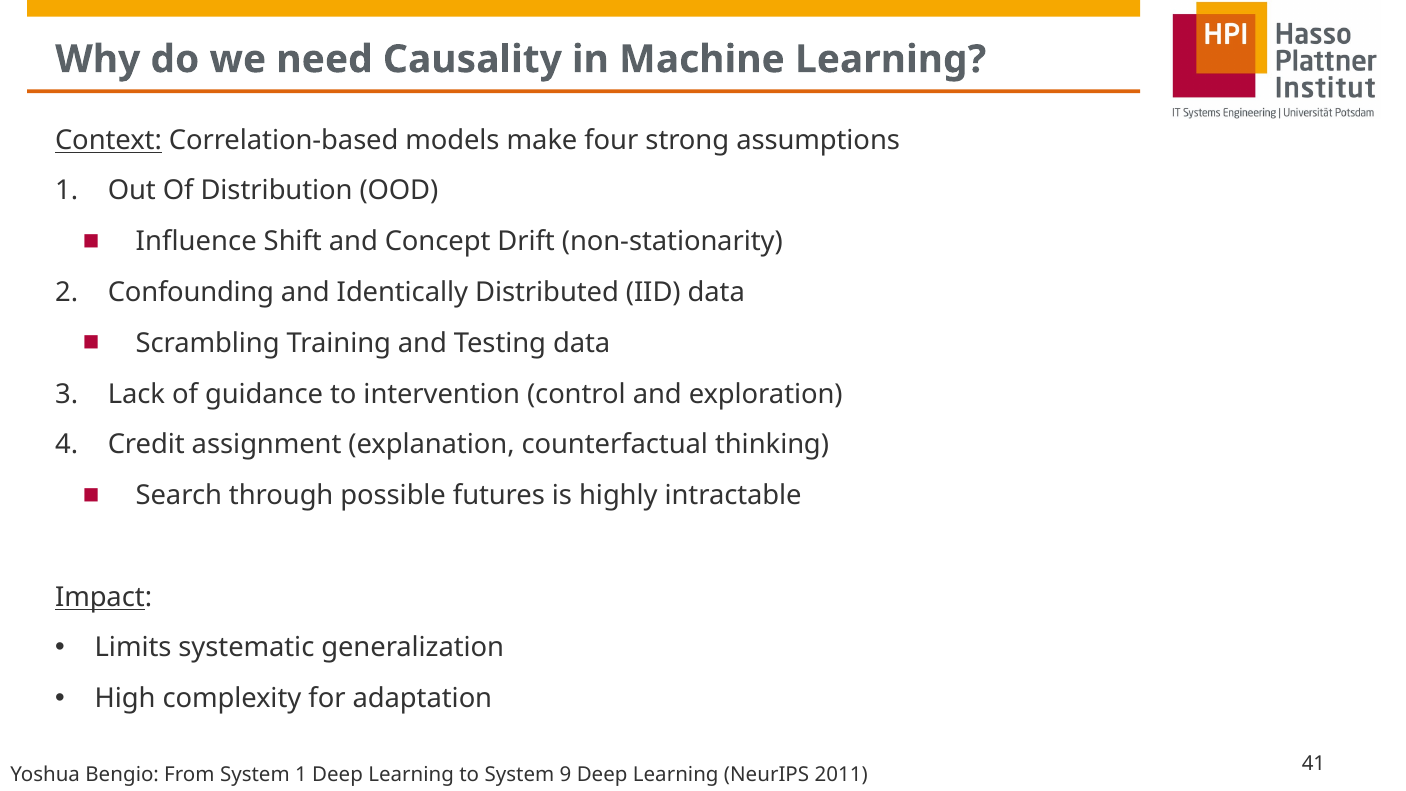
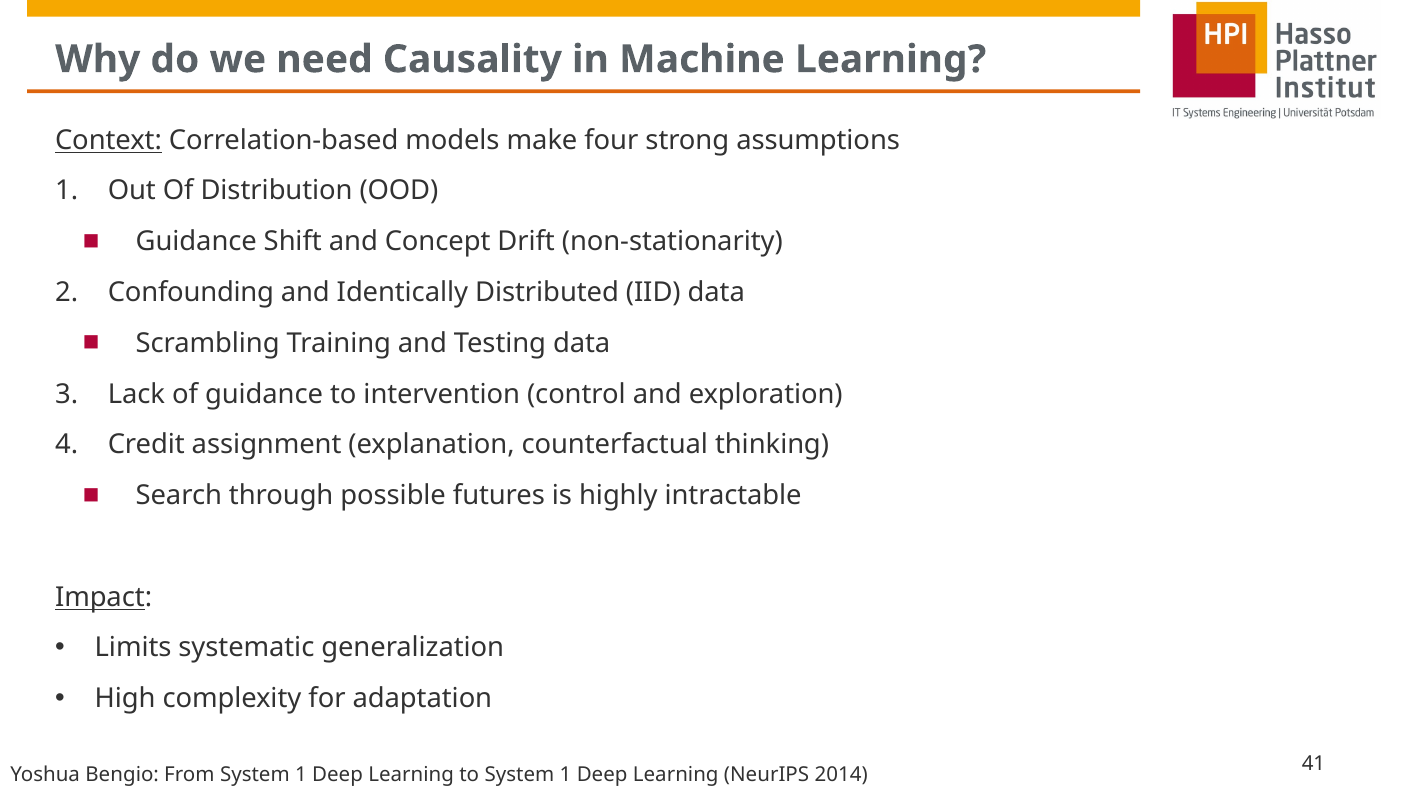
Influence: Influence -> Guidance (196, 242)
to System 9: 9 -> 1 (566, 774)
2011: 2011 -> 2014 (841, 774)
